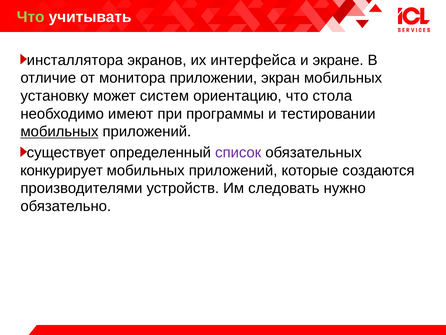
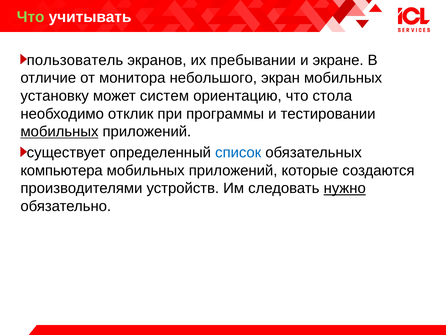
инсталлятора: инсталлятора -> пользователь (75, 60)
интерфейса: интерфейса -> пребывании (253, 60)
приложении: приложении -> небольшого (213, 78)
имеют: имеют -> отклик (131, 114)
список colour: purple -> blue (238, 152)
конкурирует: конкурирует -> компьютера (62, 170)
нужно underline: none -> present (345, 188)
